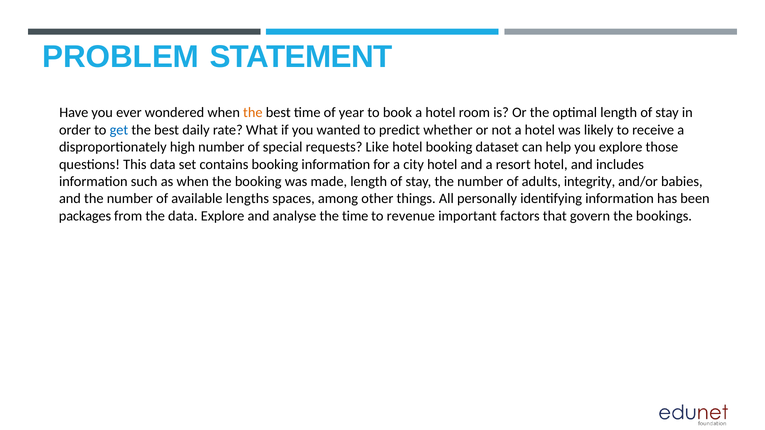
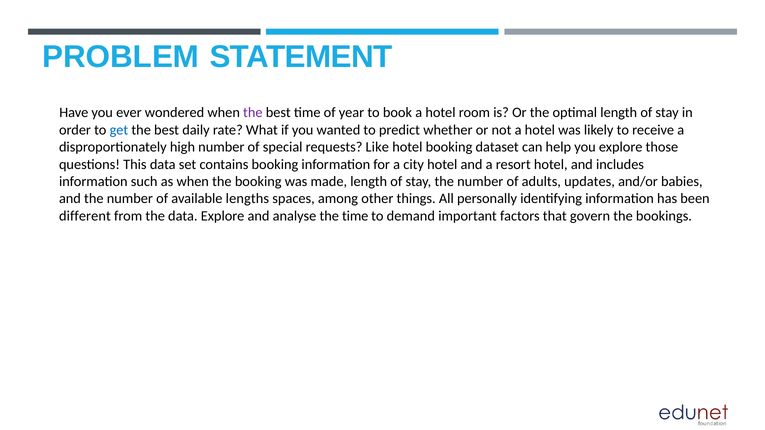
the colour: orange -> purple (253, 113)
integrity: integrity -> updates (590, 182)
packages: packages -> different (85, 216)
revenue: revenue -> demand (411, 216)
